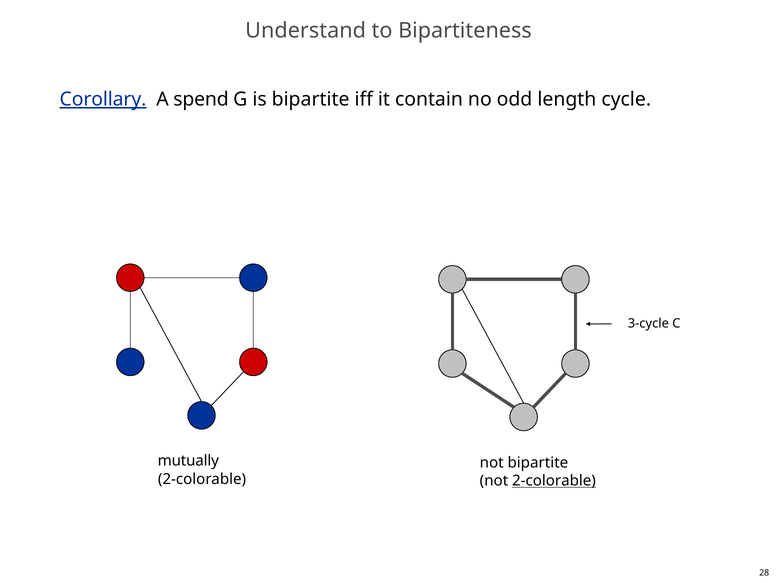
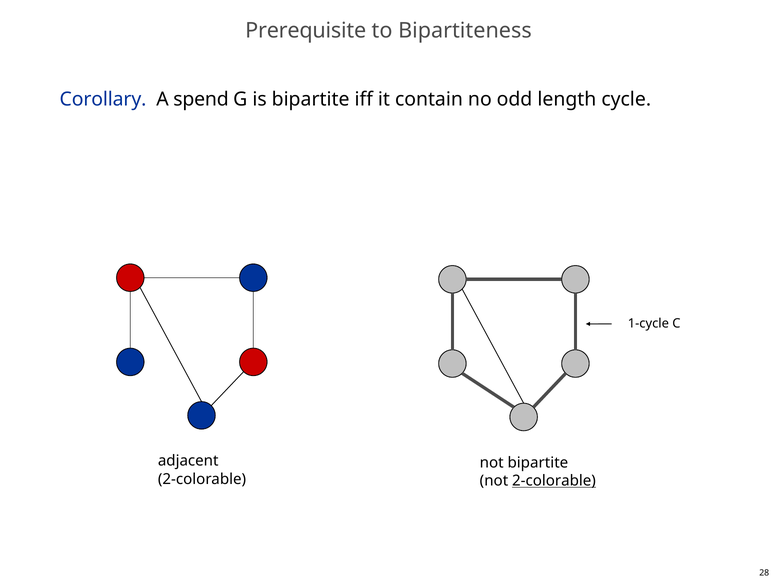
Understand: Understand -> Prerequisite (306, 31)
Corollary underline: present -> none (103, 99)
3-cycle: 3-cycle -> 1-cycle (648, 323)
mutually: mutually -> adjacent (188, 461)
